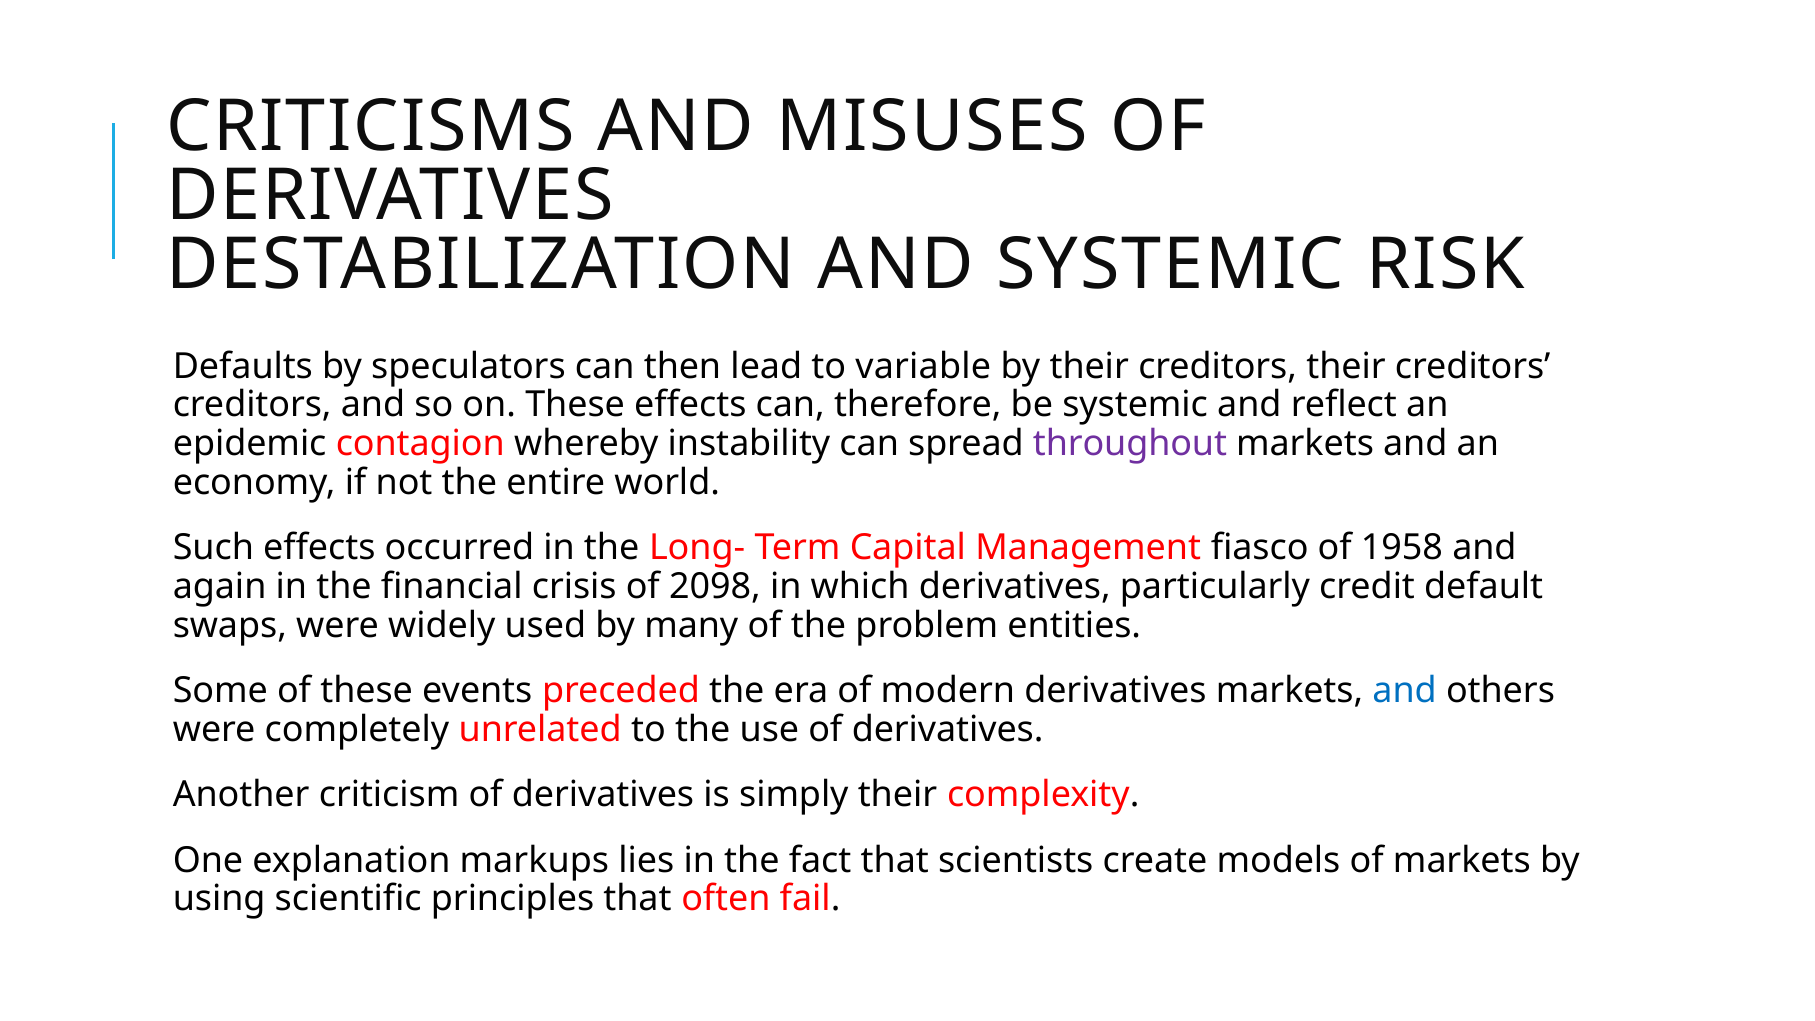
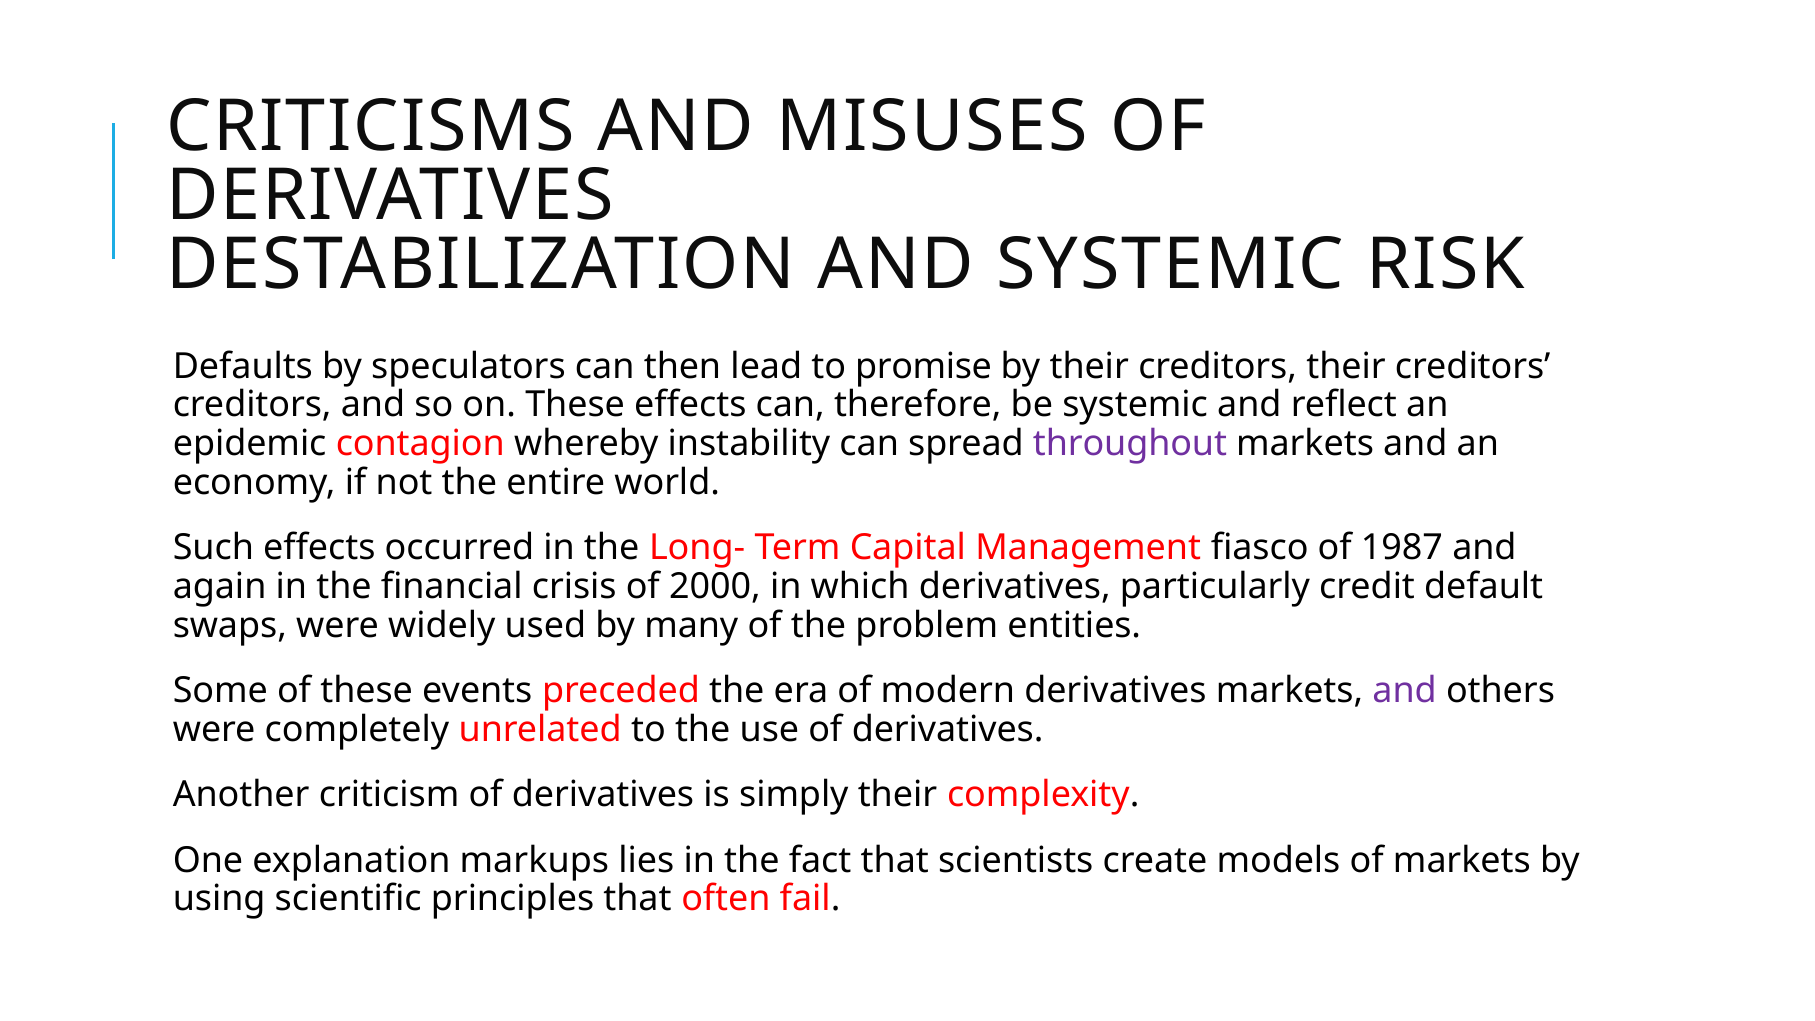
variable: variable -> promise (924, 366)
1958: 1958 -> 1987 (1402, 548)
2098: 2098 -> 2000 (715, 587)
and colour: blue -> purple (1405, 691)
